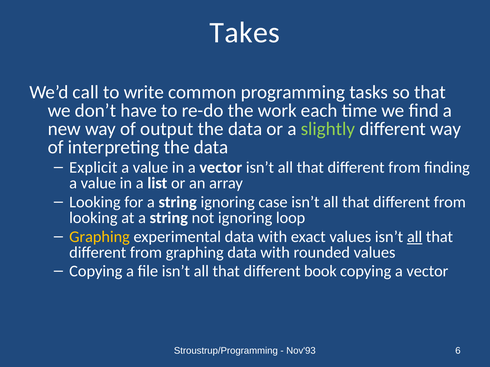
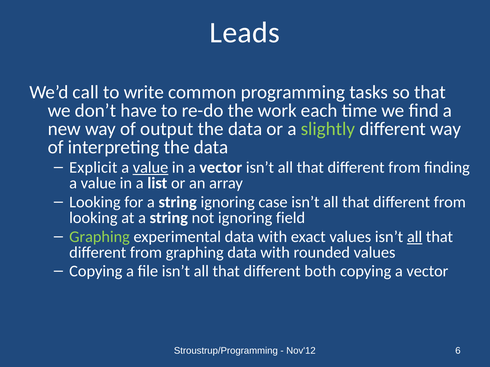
Takes: Takes -> Leads (245, 33)
value underline: none -> present (151, 168)
loop: loop -> field (291, 218)
Graphing colour: yellow -> light green (100, 237)
book: book -> both (320, 272)
Nov'93: Nov'93 -> Nov'12 (301, 351)
